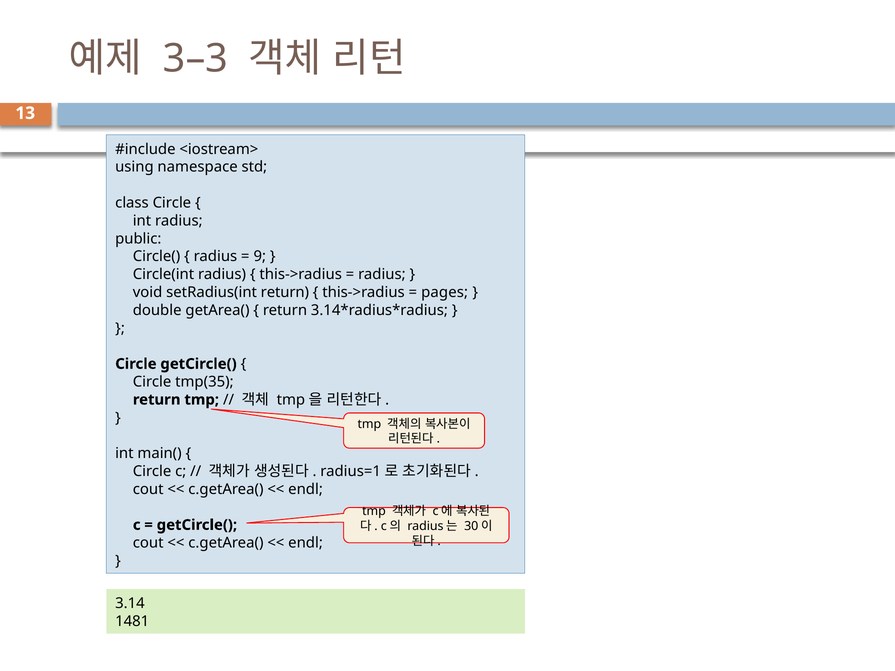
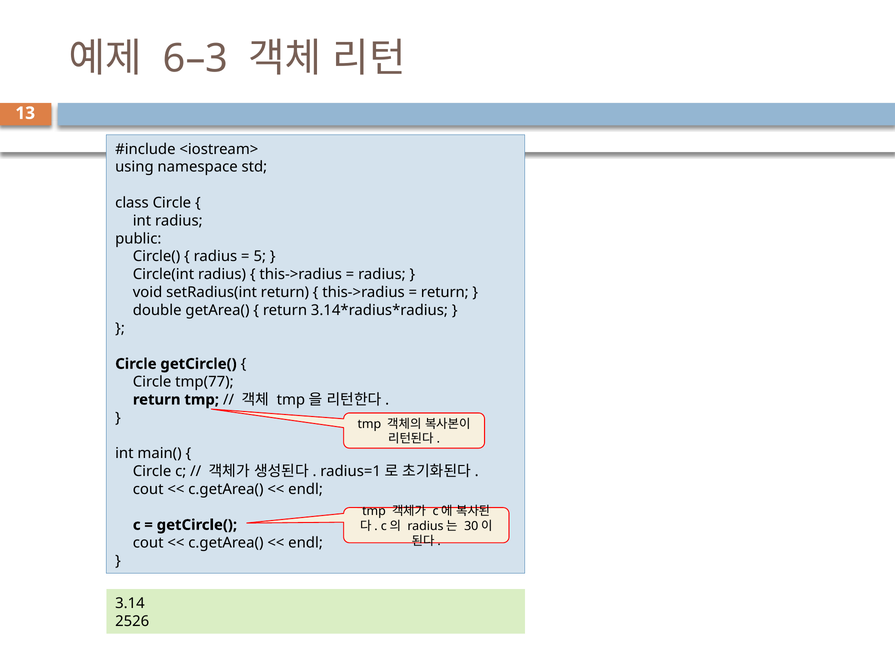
3–3: 3–3 -> 6–3 (195, 58)
9: 9 -> 5 (260, 257)
pages: pages -> return (445, 292)
tmp(35: tmp(35 -> tmp(77 (204, 382)
1481: 1481 -> 2526 (132, 622)
